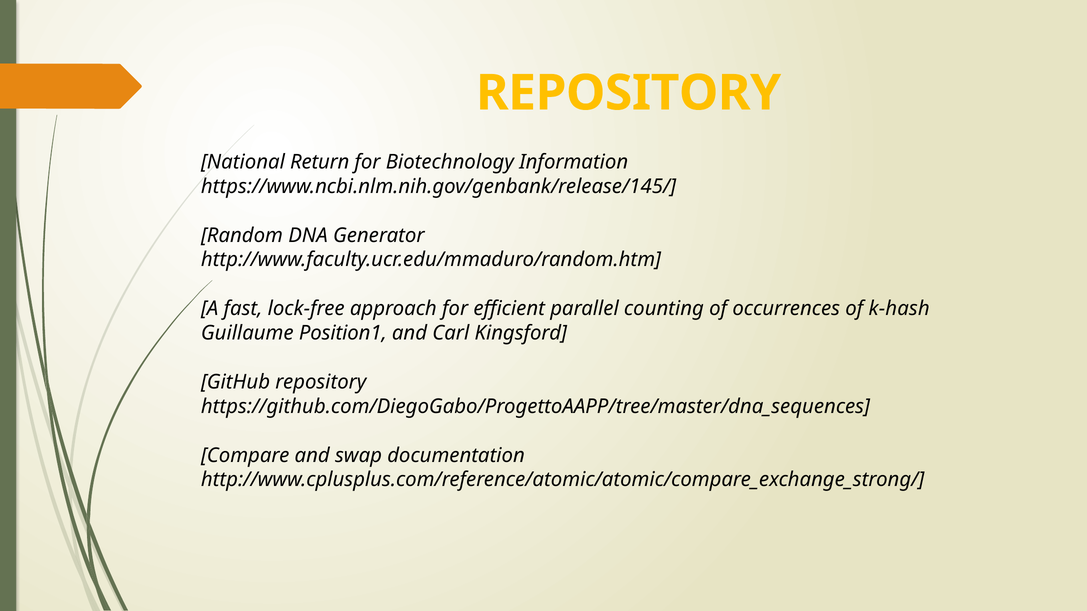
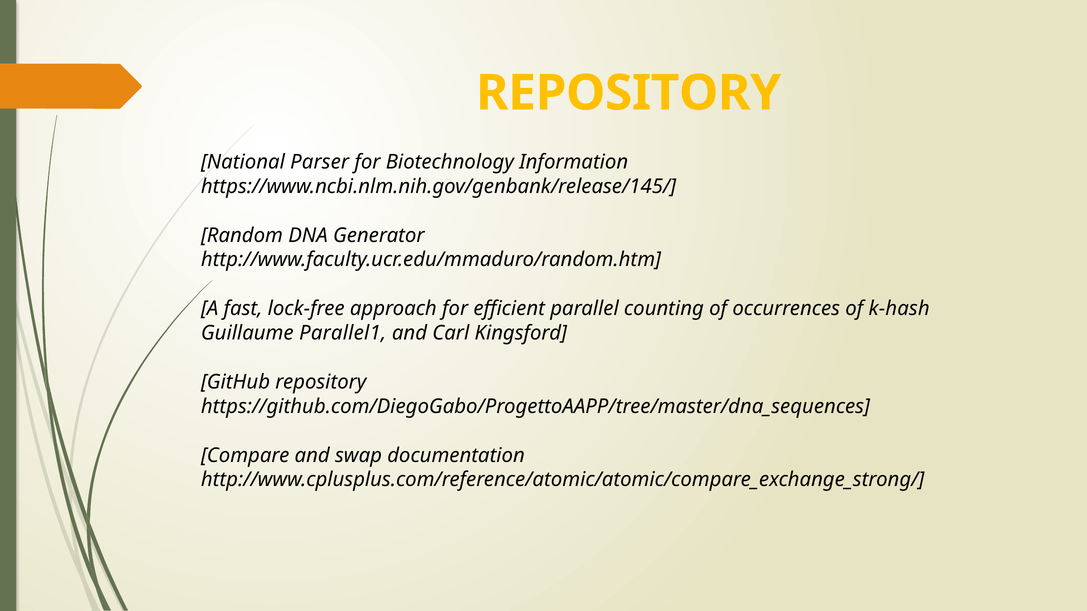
Return: Return -> Parser (320, 162)
Position1: Position1 -> Parallel1 (343, 333)
